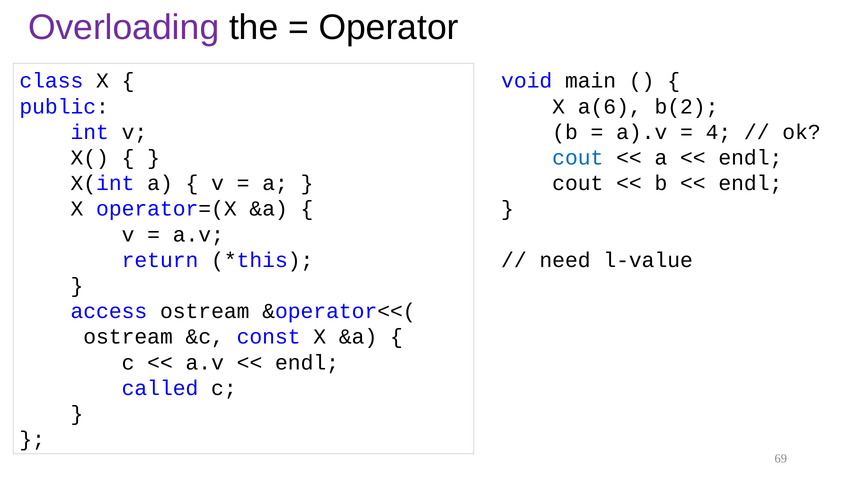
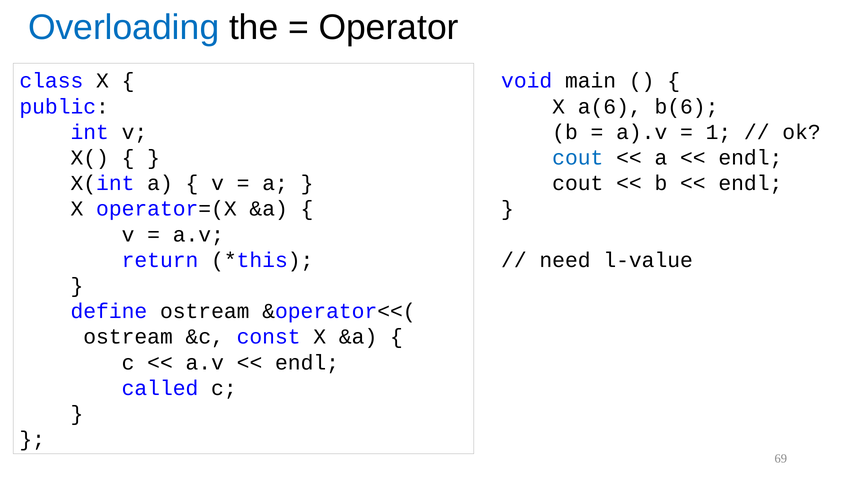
Overloading colour: purple -> blue (124, 27)
b(2: b(2 -> b(6 (686, 106)
4: 4 -> 1 (718, 132)
access: access -> define (109, 311)
